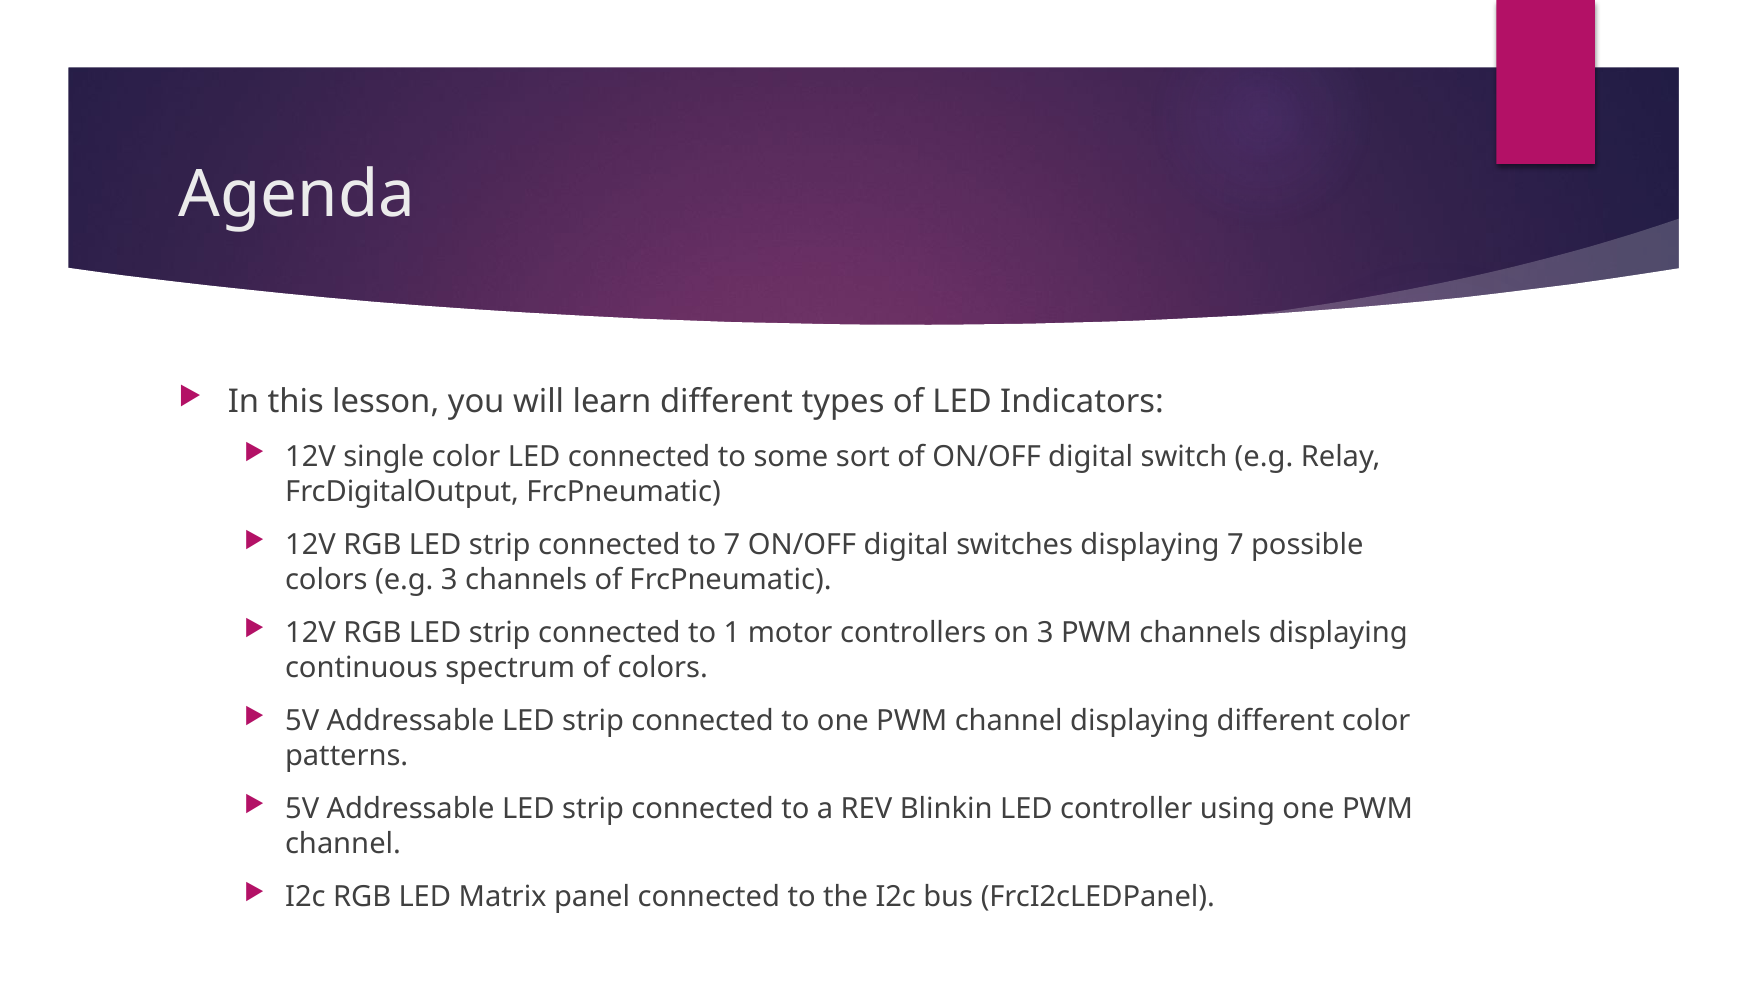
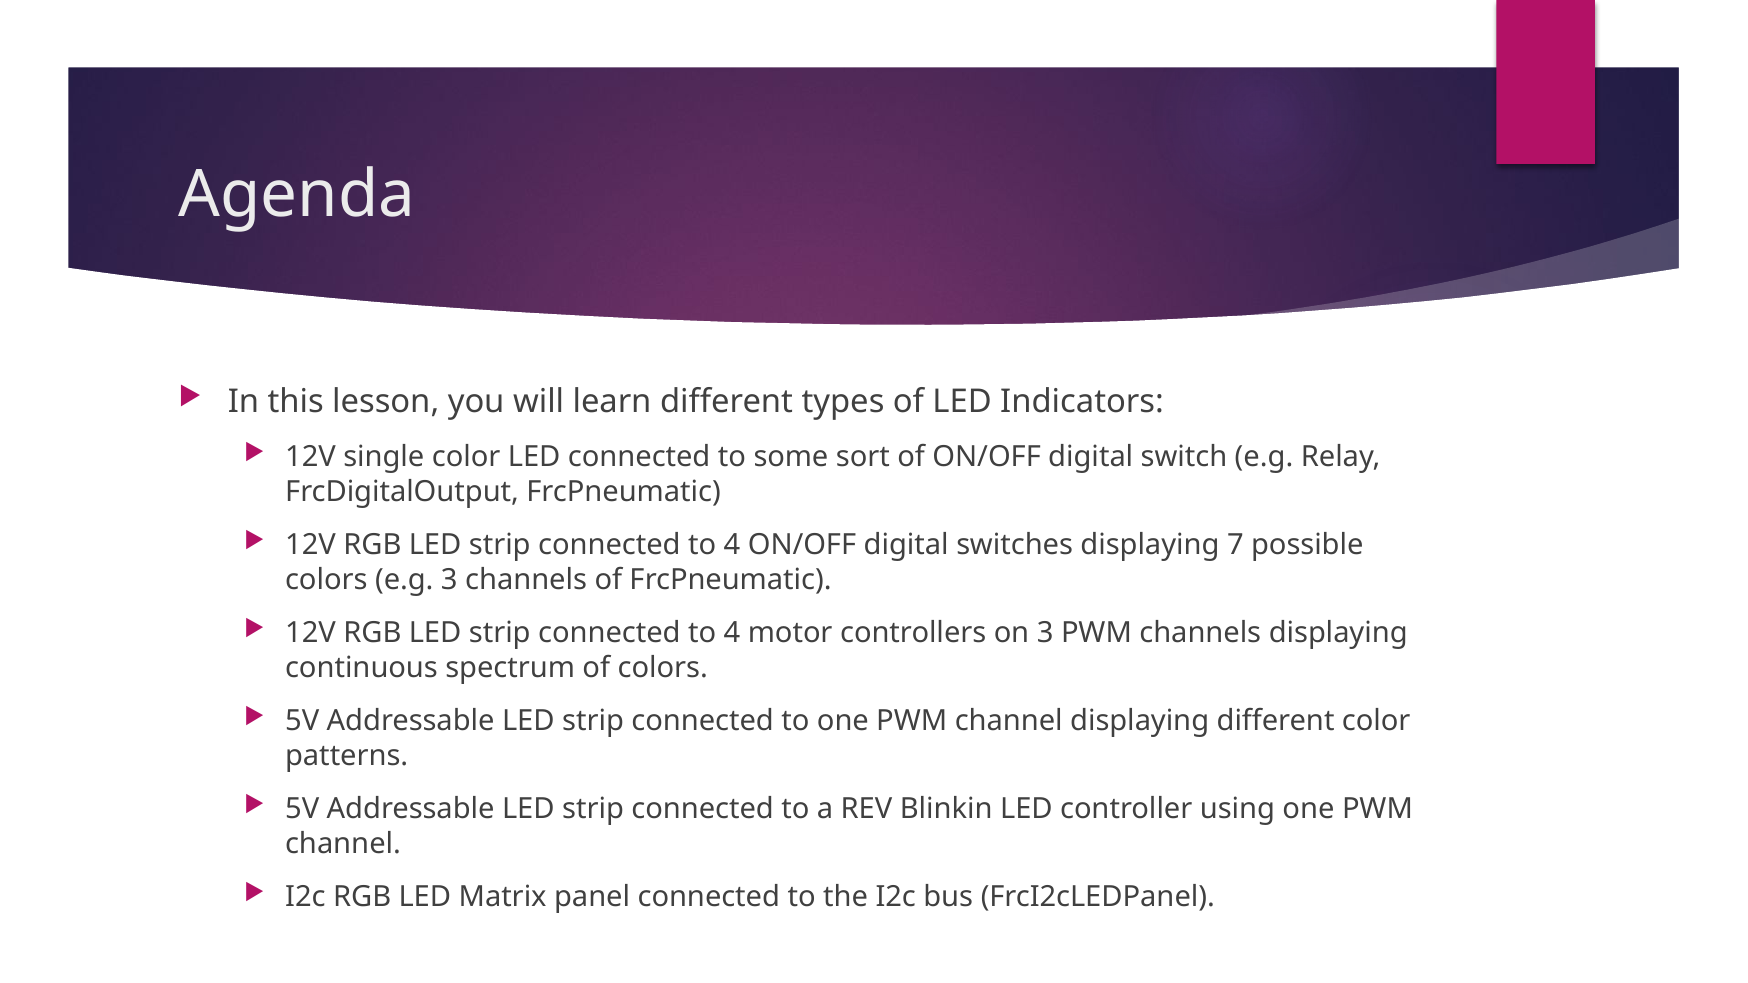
7: 7 -> 4 (732, 545)
1: 1 -> 4 (732, 633)
